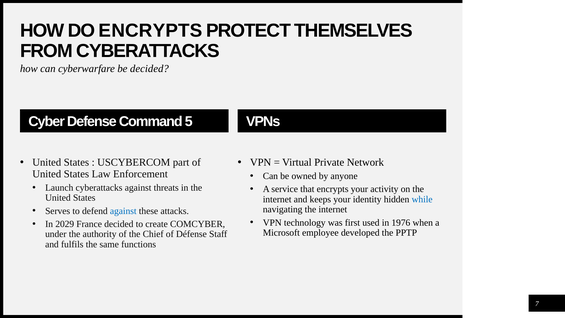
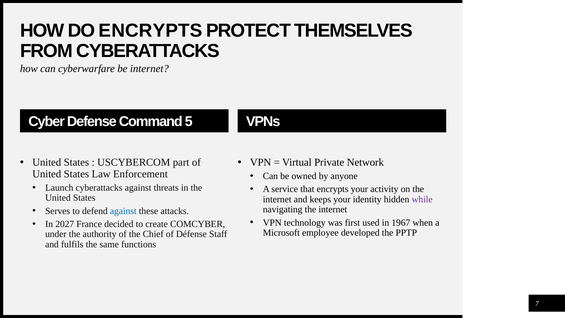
be decided: decided -> internet (149, 69)
while colour: blue -> purple (422, 199)
1976: 1976 -> 1967 (401, 222)
2029: 2029 -> 2027 (65, 224)
